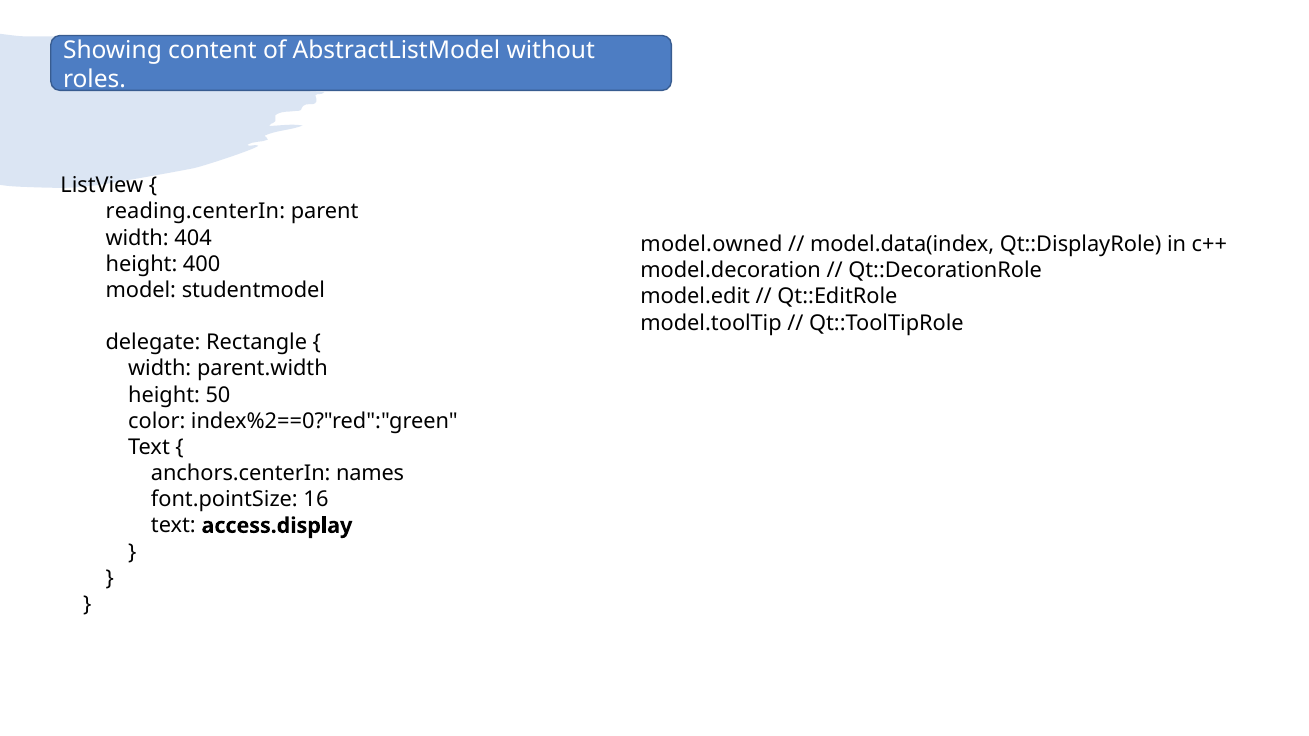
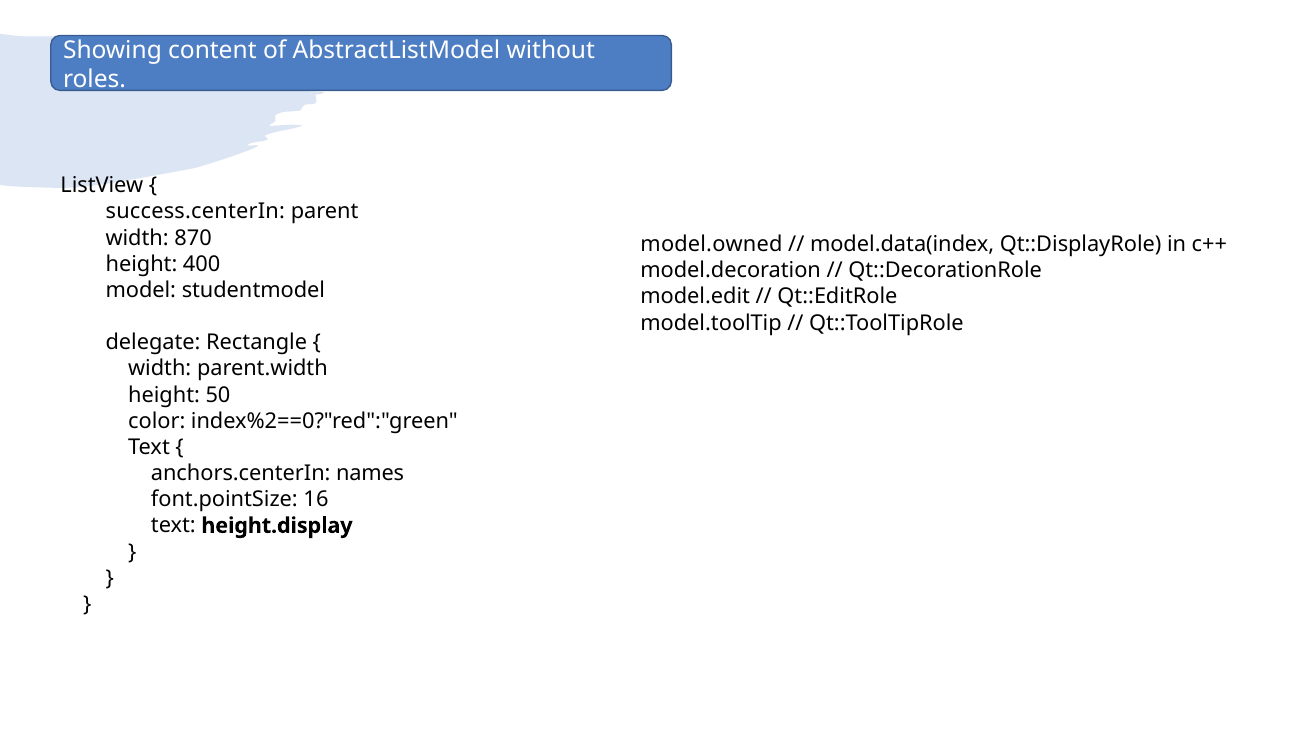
reading.centerIn: reading.centerIn -> success.centerIn (195, 212)
404: 404 -> 870 (193, 238)
access.display: access.display -> height.display (277, 526)
